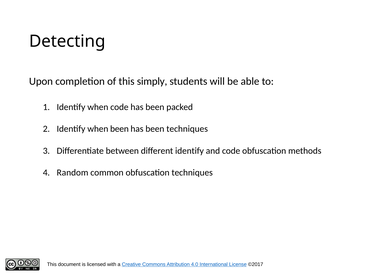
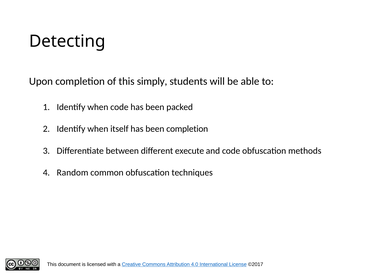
when been: been -> itself (119, 129)
been techniques: techniques -> completion (187, 129)
different identify: identify -> execute (190, 151)
